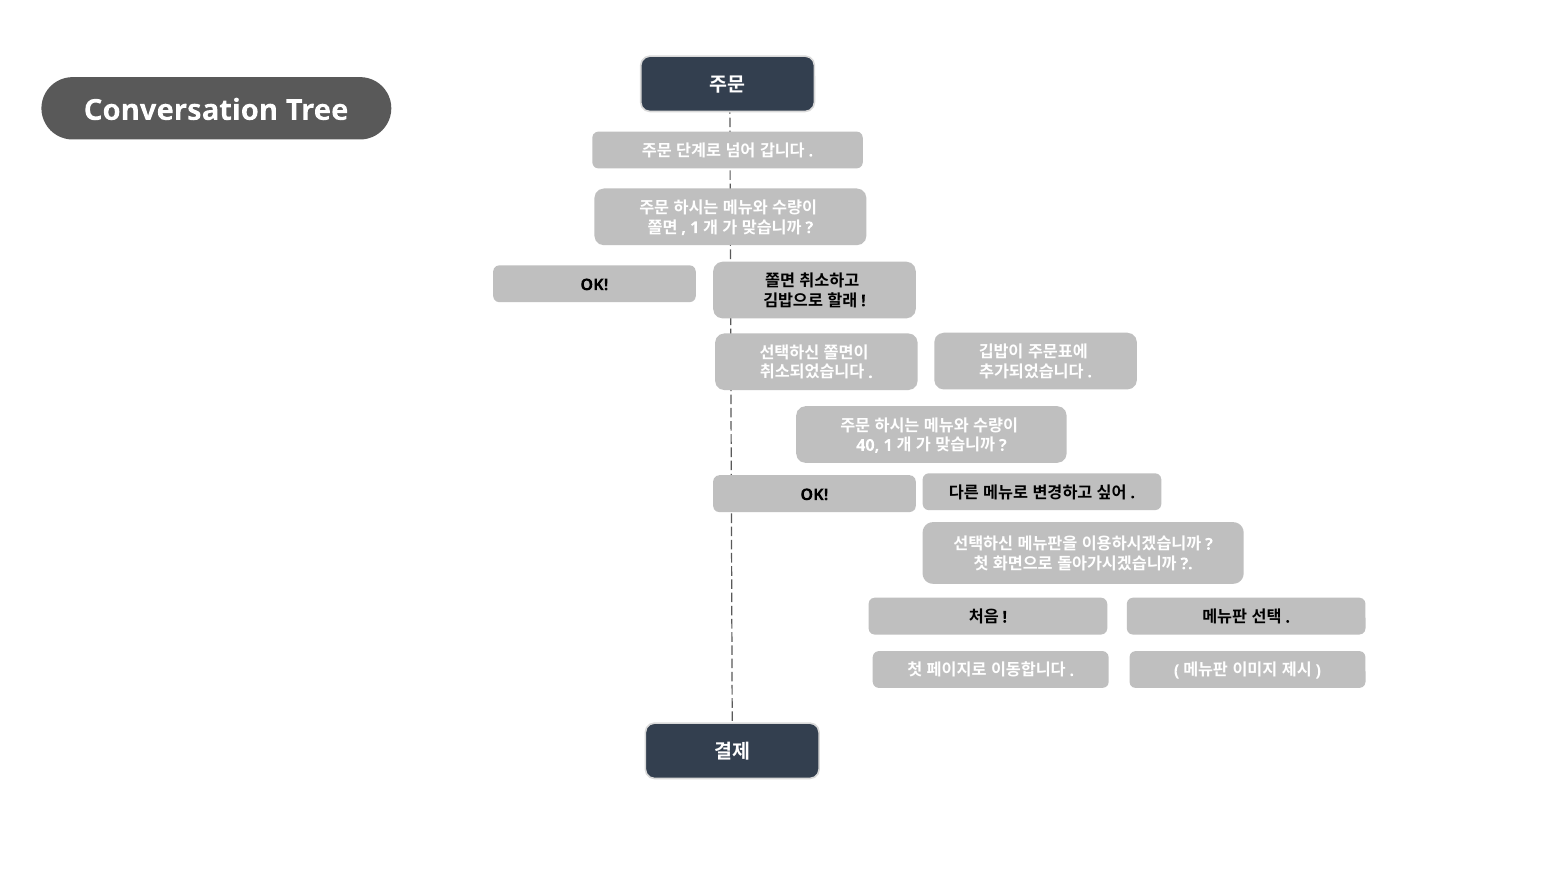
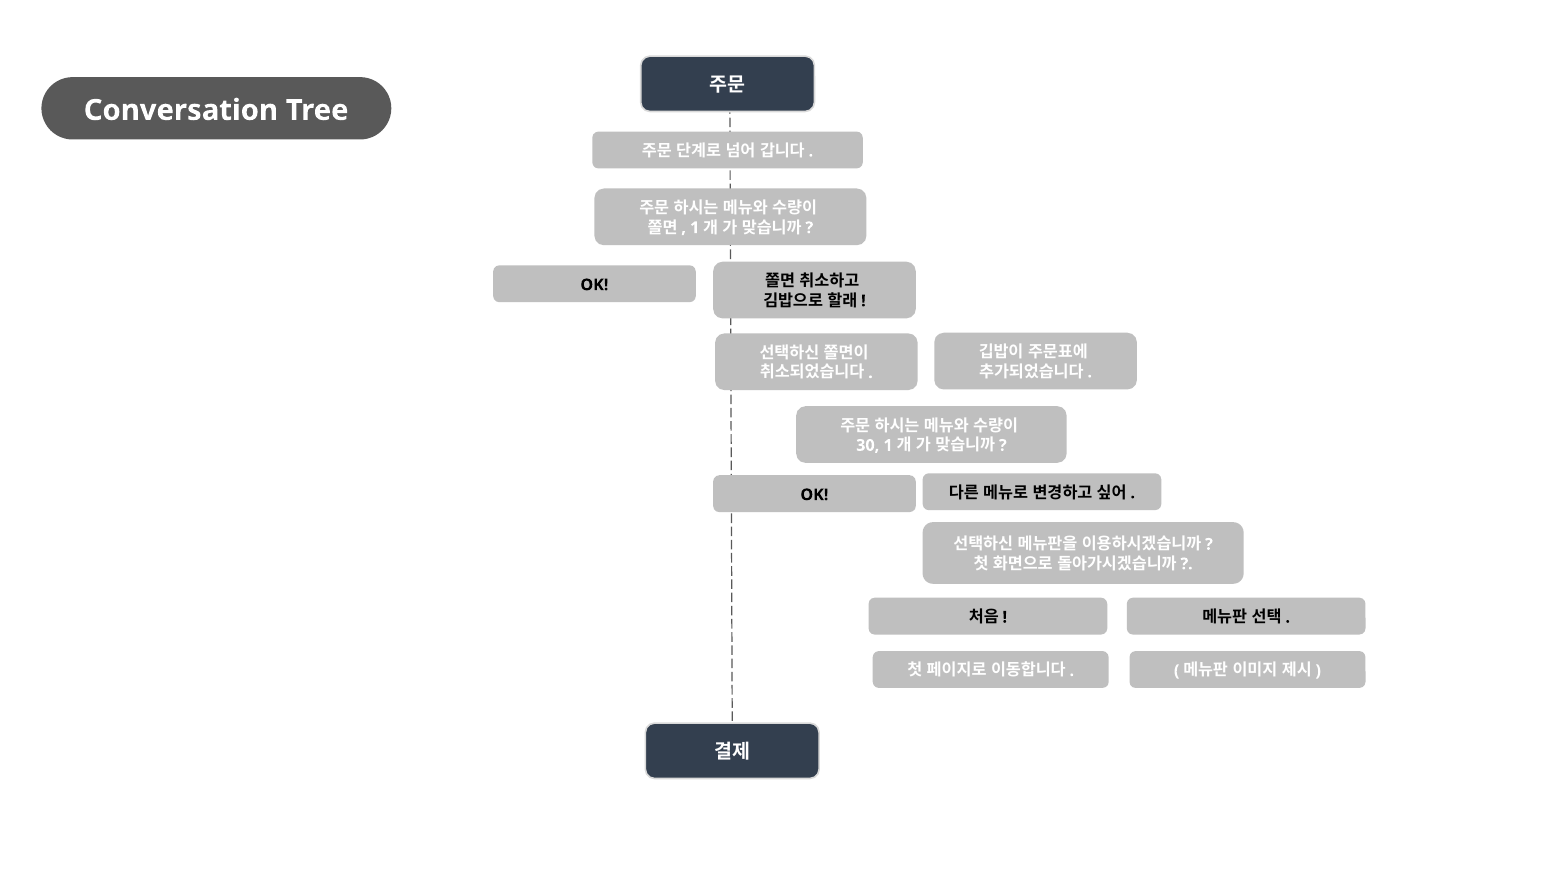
40: 40 -> 30 (868, 445)
